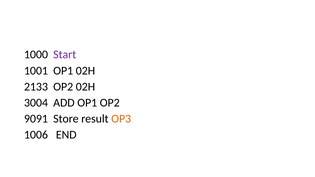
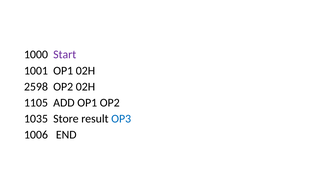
2133: 2133 -> 2598 (36, 87)
3004: 3004 -> 1105 (36, 103)
9091: 9091 -> 1035 (36, 119)
OP3 colour: orange -> blue (121, 119)
